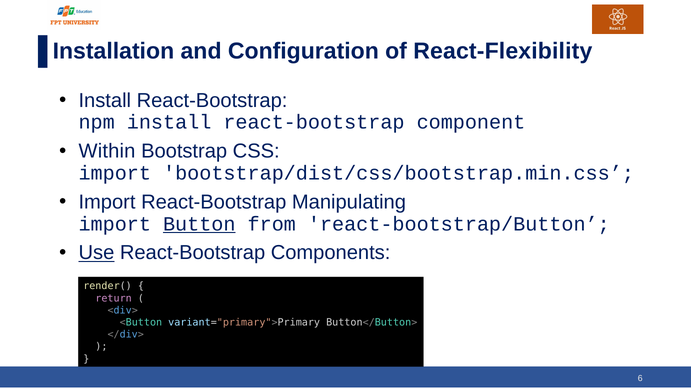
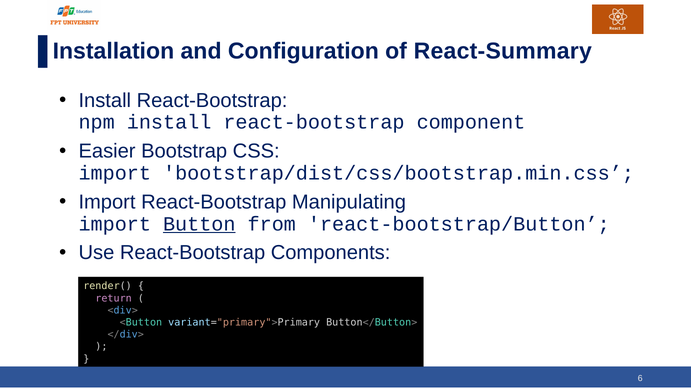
React-Flexibility: React-Flexibility -> React-Summary (503, 51)
Within: Within -> Easier (107, 151)
Use underline: present -> none (96, 253)
